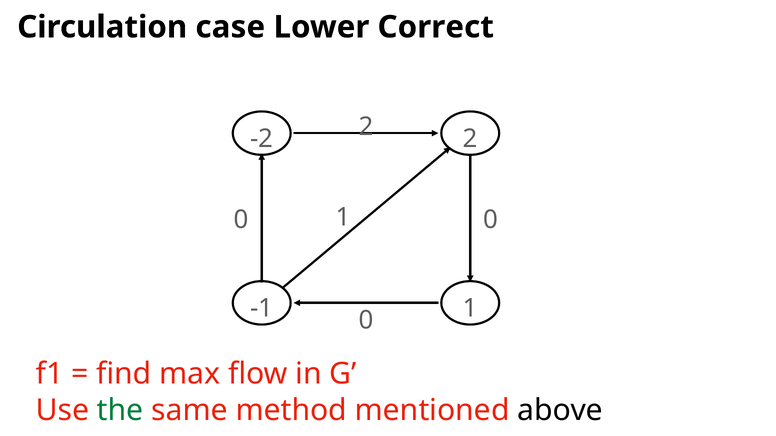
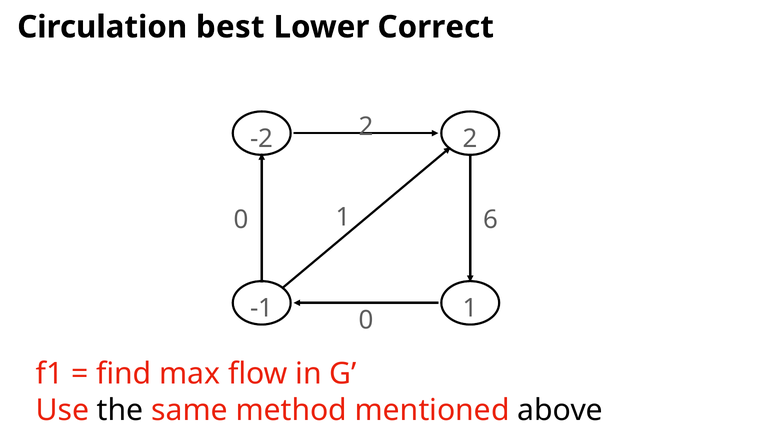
case: case -> best (230, 27)
1 0: 0 -> 6 (491, 220)
the colour: green -> black (120, 411)
